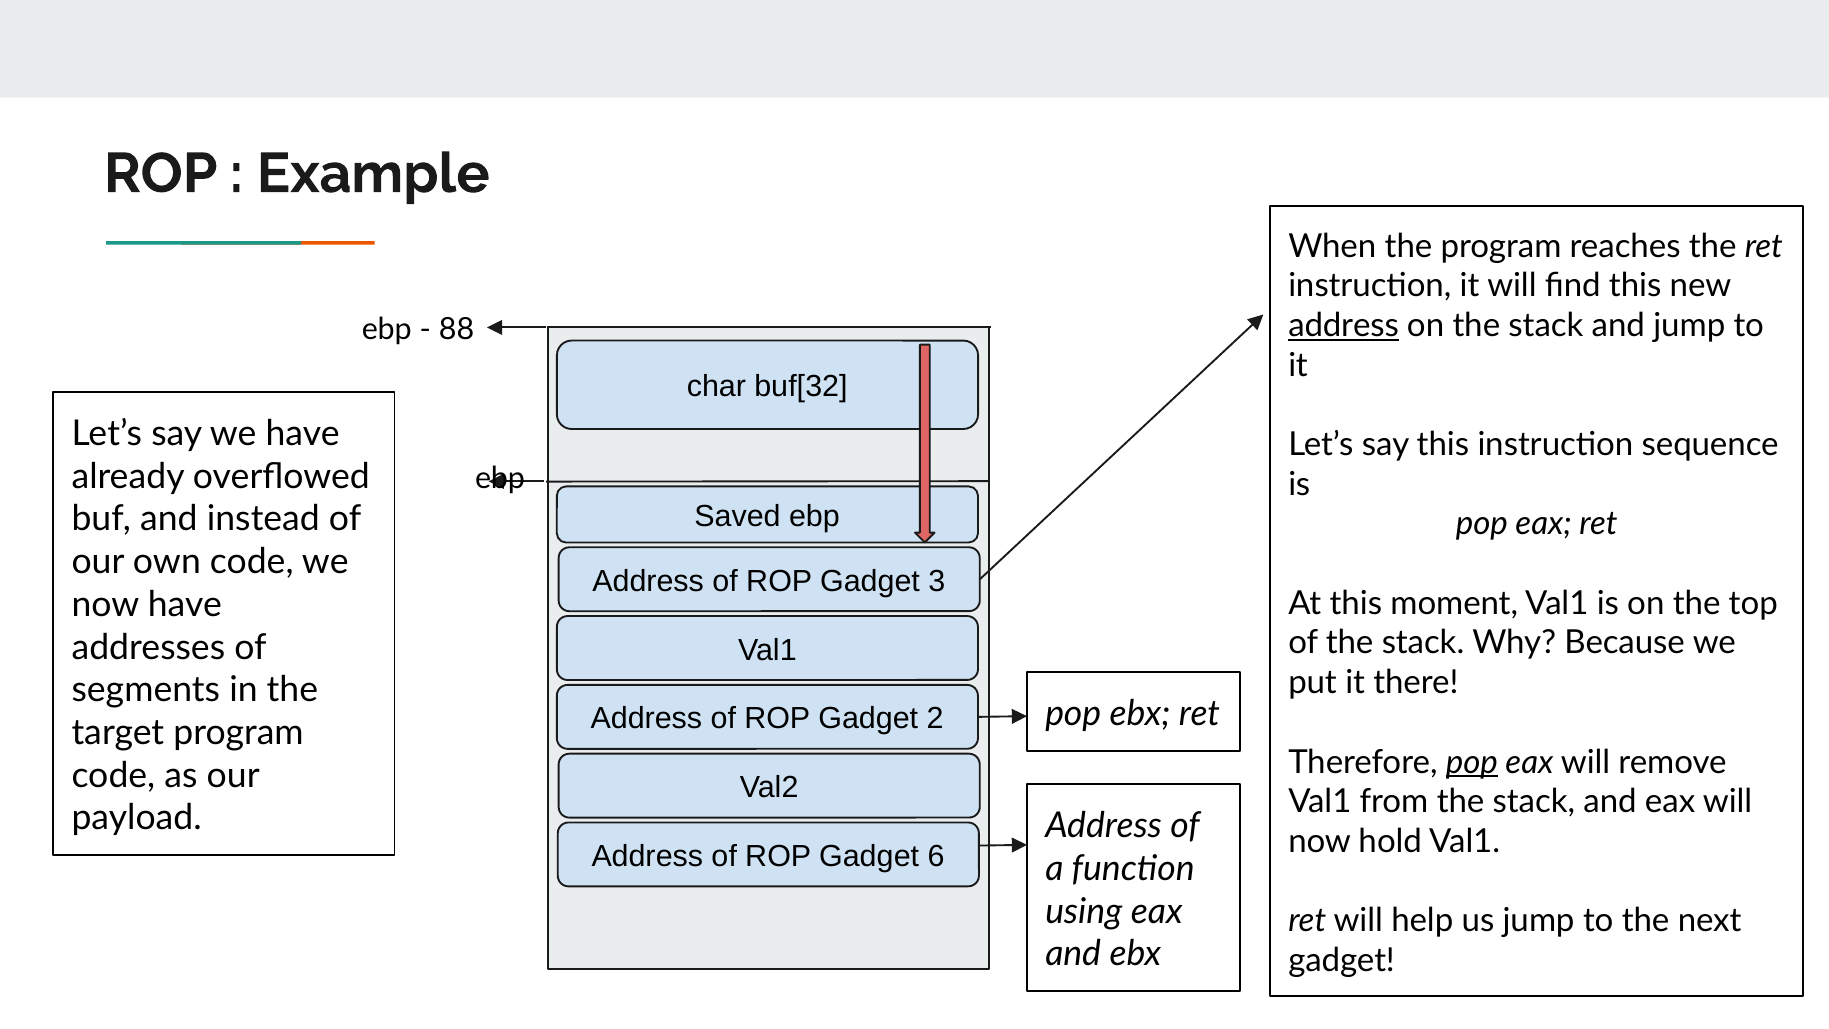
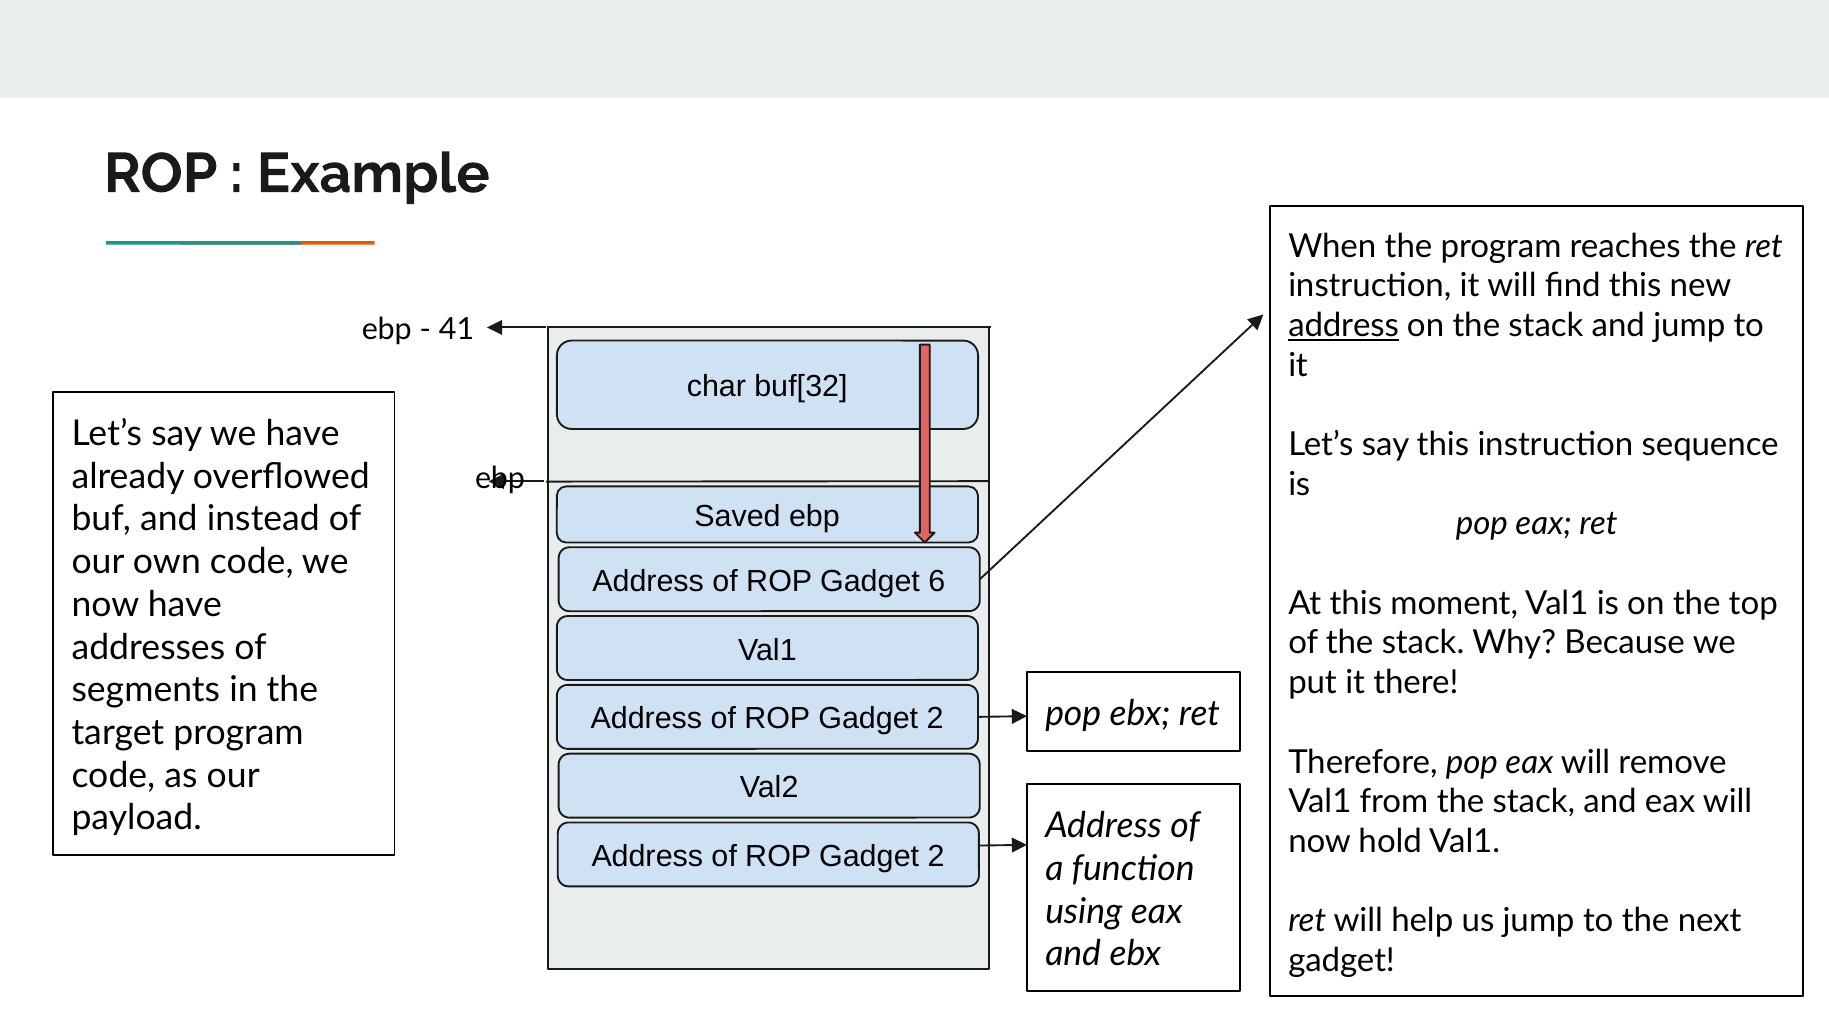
88: 88 -> 41 (457, 329)
3: 3 -> 6 (937, 581)
pop underline: present -> none (1472, 762)
6: 6 -> 2 (936, 856)
